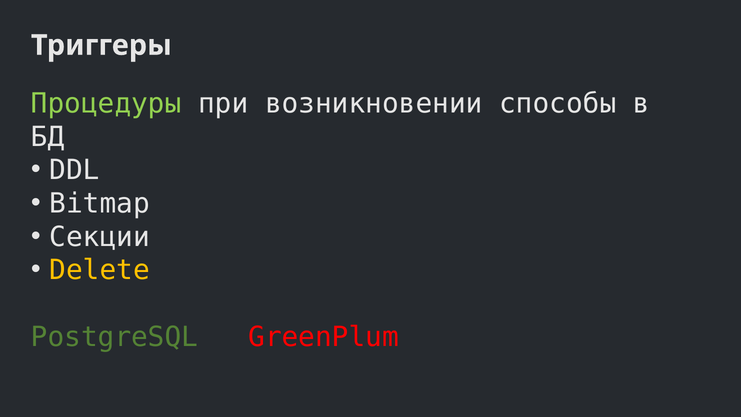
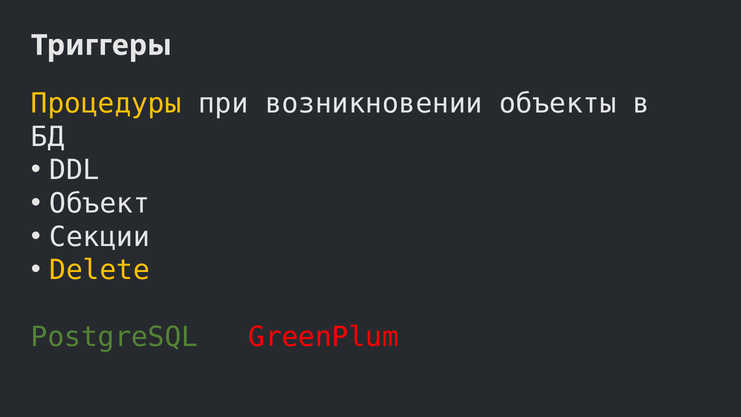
Процедуры colour: light green -> yellow (106, 104)
способы: способы -> объекты (558, 104)
Bitmap: Bitmap -> Объект (100, 204)
